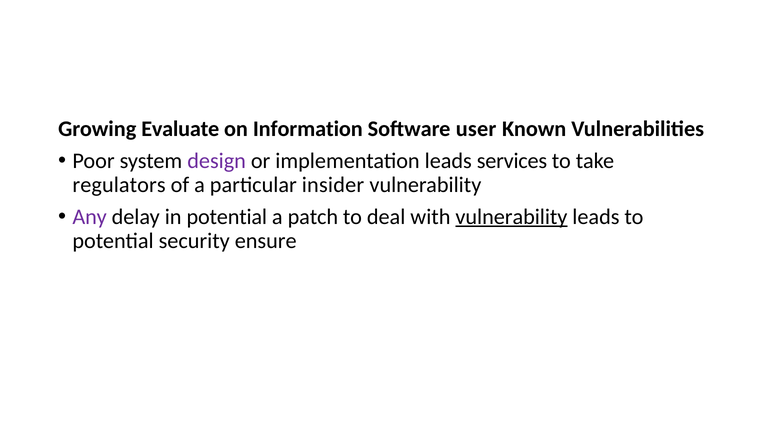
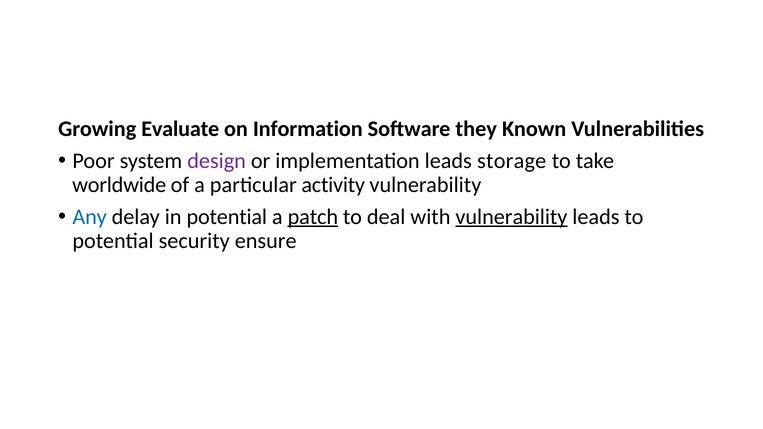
user: user -> they (476, 129)
services: services -> storage (512, 161)
regulators: regulators -> worldwide (119, 185)
insider: insider -> activity (333, 185)
Any colour: purple -> blue (90, 217)
patch underline: none -> present (313, 217)
